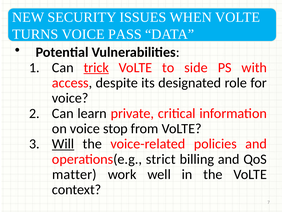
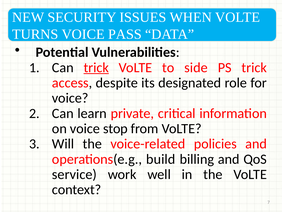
PS with: with -> trick (254, 67)
Will underline: present -> none (63, 144)
strict: strict -> build (161, 159)
matter: matter -> service (74, 174)
